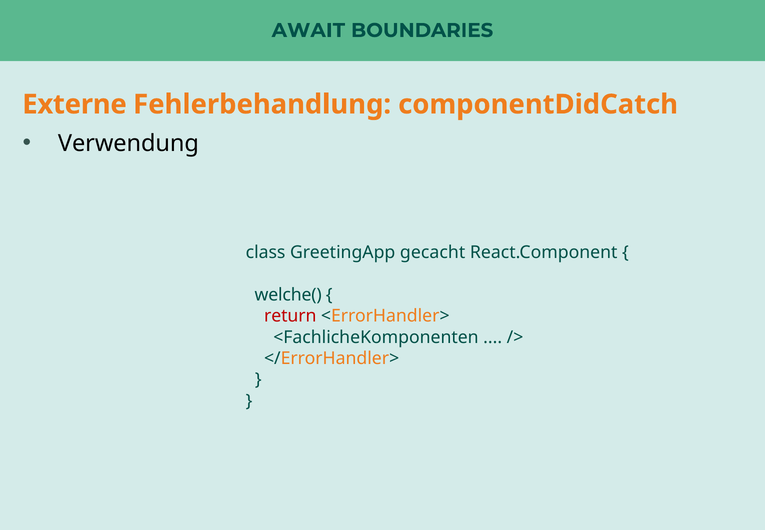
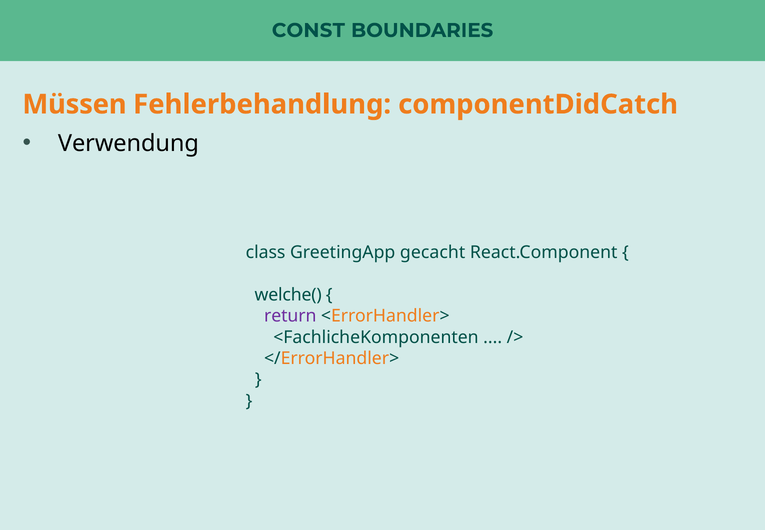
AWAIT: AWAIT -> CONST (308, 30)
Externe: Externe -> Müssen (75, 104)
return colour: red -> purple (290, 316)
